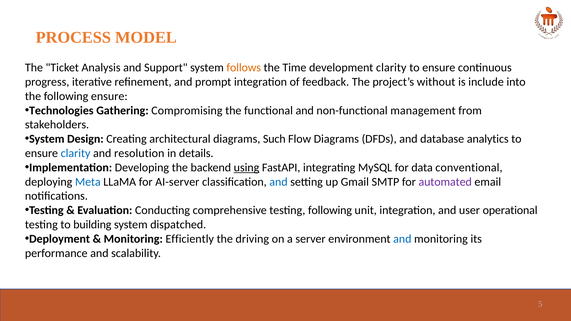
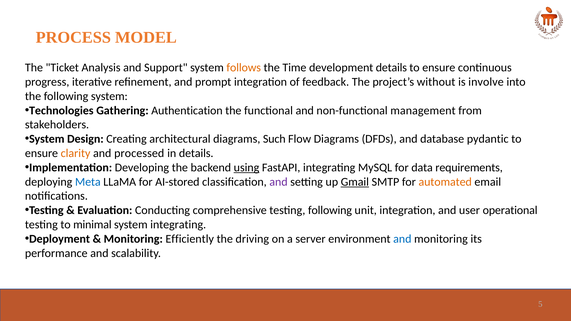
development clarity: clarity -> details (391, 68)
include: include -> involve (486, 82)
following ensure: ensure -> system (109, 96)
Compromising: Compromising -> Authentication (187, 111)
analytics: analytics -> pydantic (488, 139)
clarity colour: blue -> orange (76, 153)
resolution: resolution -> processed (139, 153)
conventional: conventional -> requirements (469, 168)
AI-server: AI-server -> AI-stored (177, 182)
and colour: blue -> purple (278, 182)
Gmail underline: none -> present (355, 182)
automated colour: purple -> orange (445, 182)
building: building -> minimal (92, 225)
system dispatched: dispatched -> integrating (178, 225)
